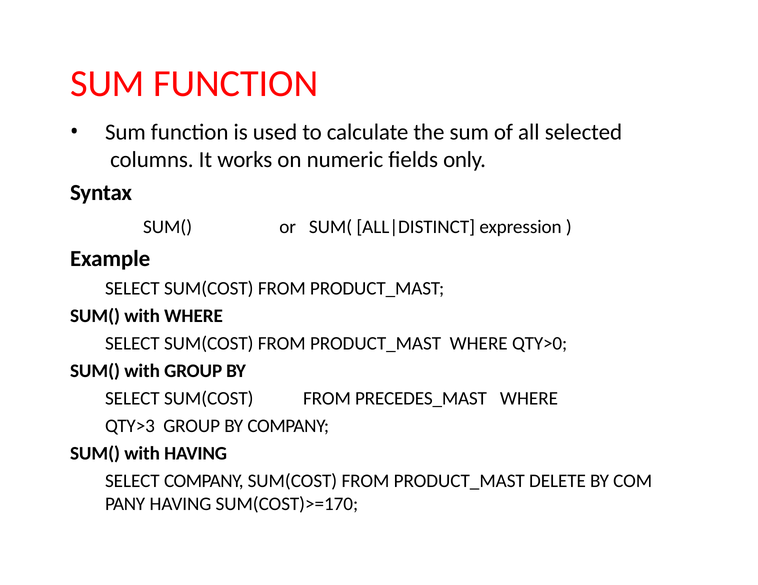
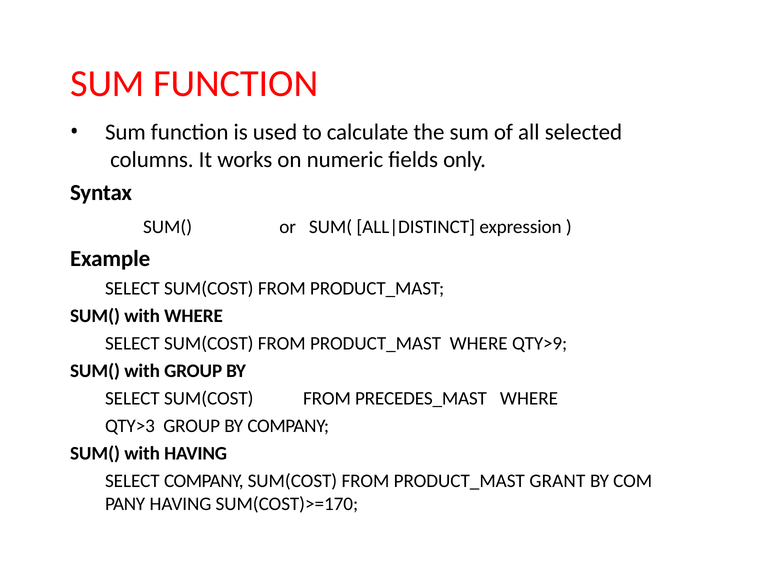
QTY>0: QTY>0 -> QTY>9 (540, 344)
DELETE: DELETE -> GRANT (557, 482)
